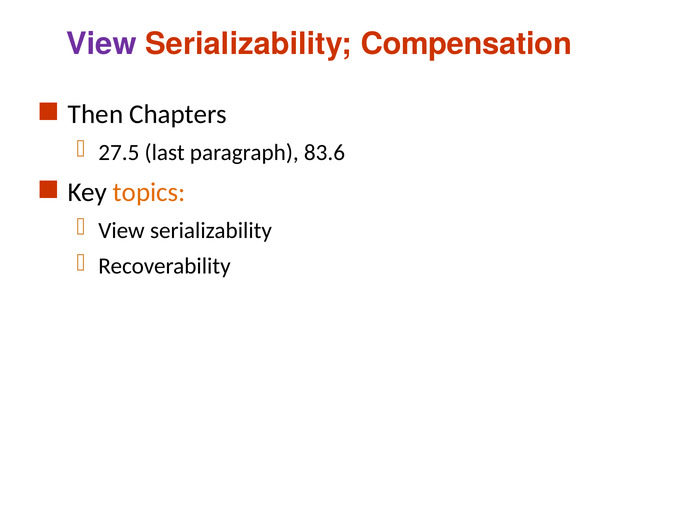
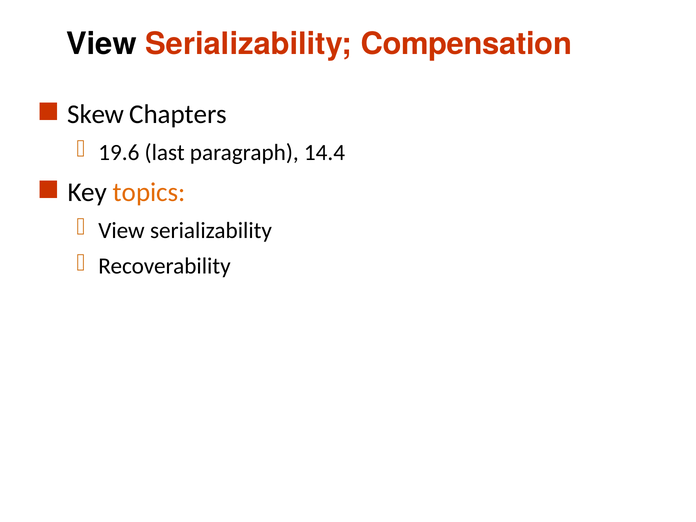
View colour: purple -> black (101, 44)
Then: Then -> Skew (96, 114)
27.5: 27.5 -> 19.6 (119, 152)
83.6: 83.6 -> 14.4 (324, 152)
